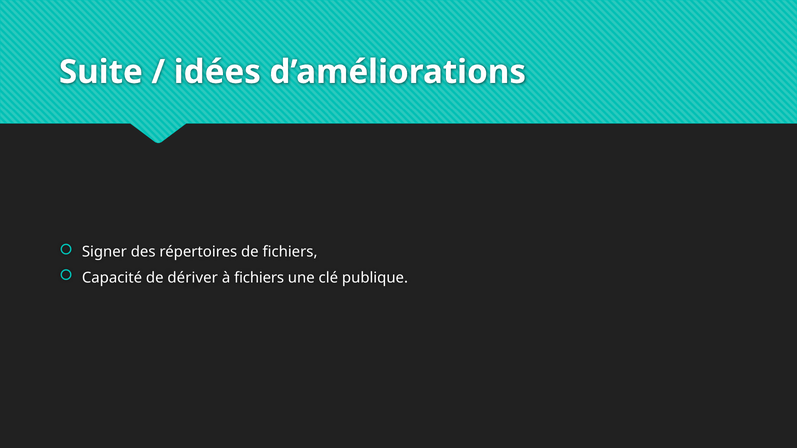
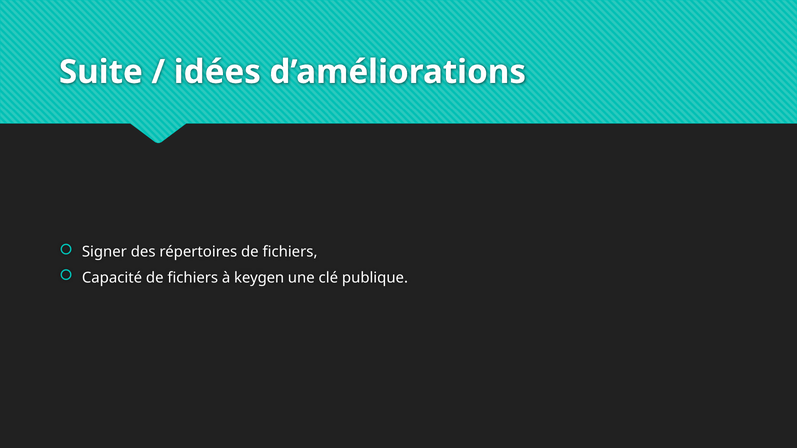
Capacité de dériver: dériver -> fichiers (193, 278)
à fichiers: fichiers -> keygen (259, 278)
